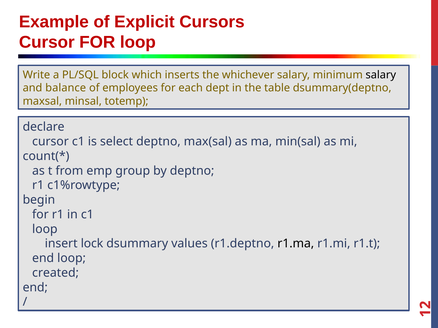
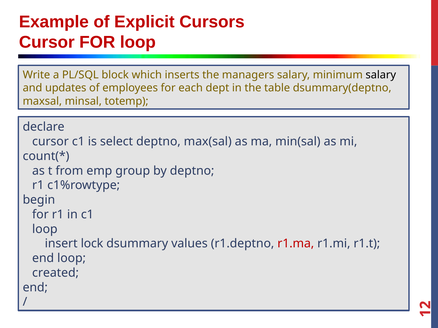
whichever: whichever -> managers (248, 75)
balance: balance -> updates (66, 88)
r1.ma colour: black -> red (296, 244)
